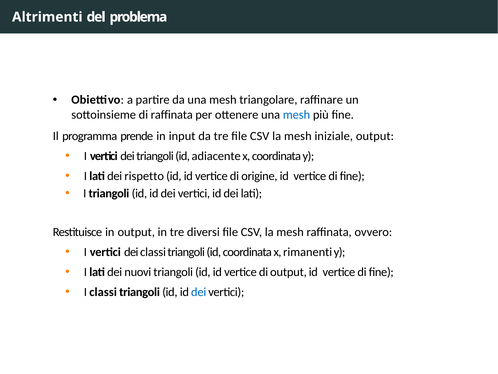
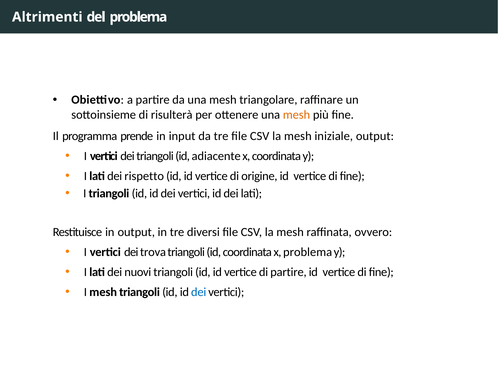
di raffinata: raffinata -> risulterà (172, 115)
mesh colour: blue -> orange (296, 115)
dei classi: classi -> trova (153, 252)
x rimanenti: rimanenti -> problema (308, 252)
di output: output -> partire (288, 272)
I classi: classi -> mesh (103, 292)
